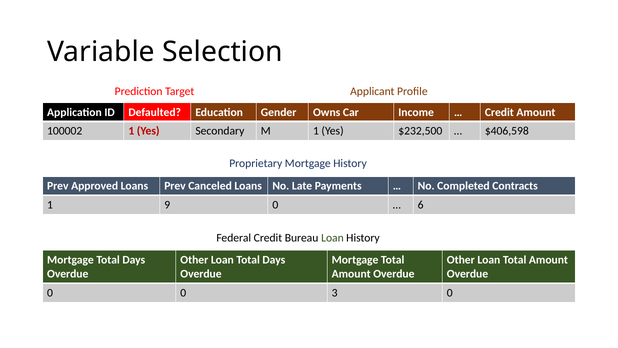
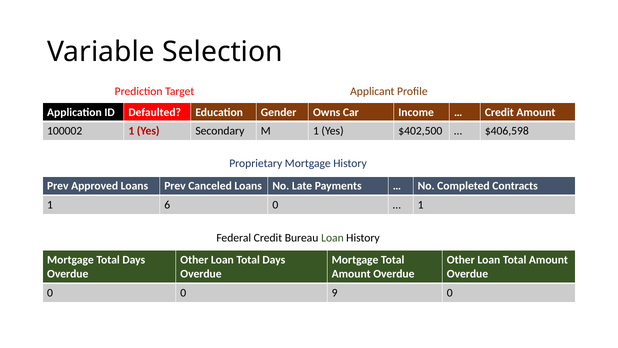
$232,500: $232,500 -> $402,500 (420, 131)
9: 9 -> 6 (167, 205)
6: 6 -> 1 (421, 205)
3: 3 -> 9 (335, 293)
